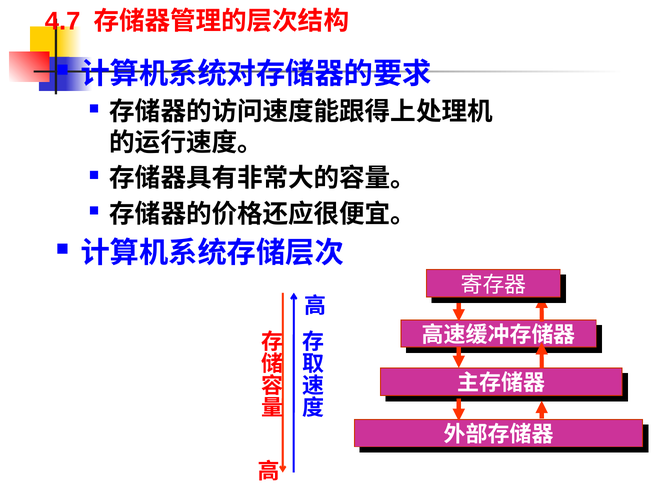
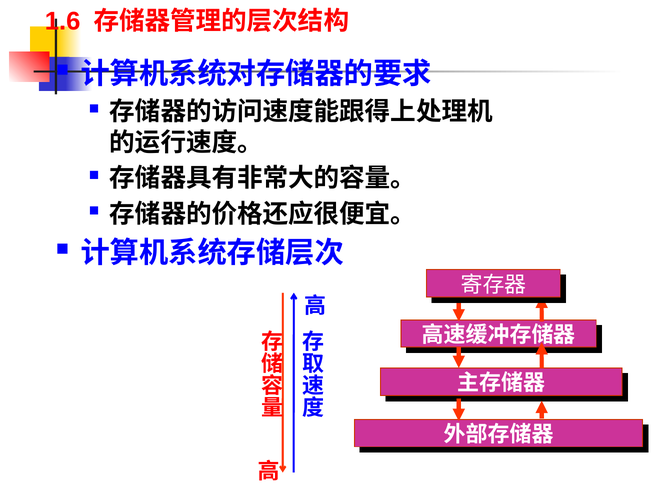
4.7: 4.7 -> 1.6 (63, 22)
